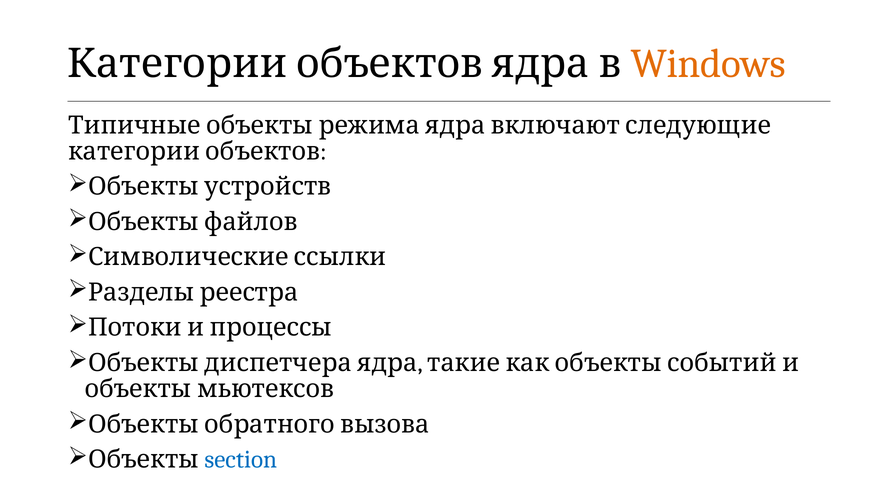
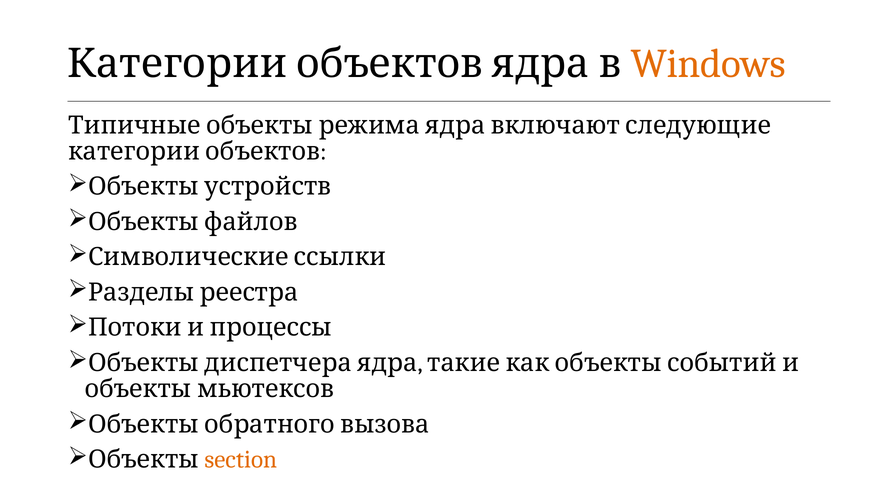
section colour: blue -> orange (241, 459)
